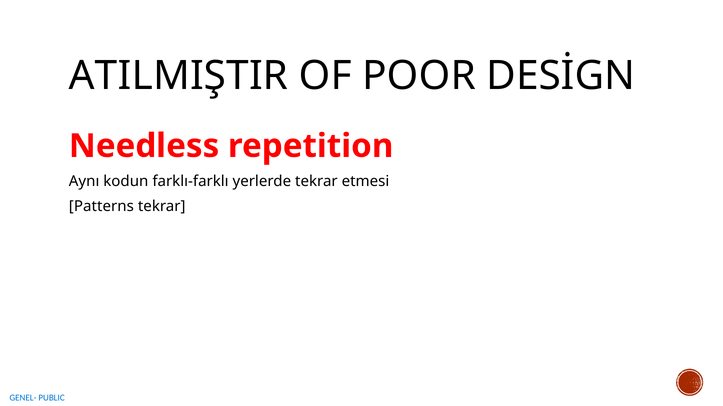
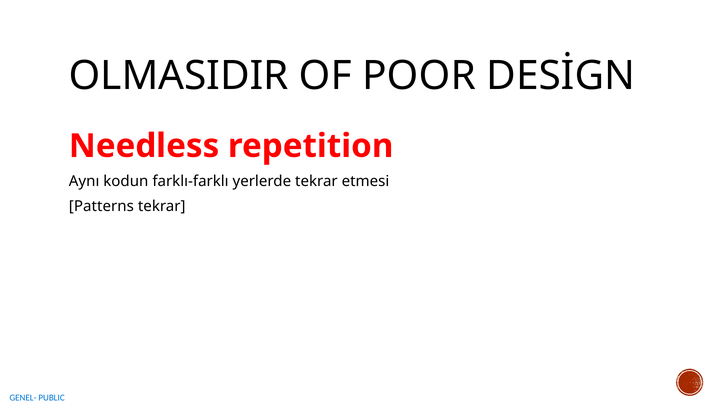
ATILMIŞTIR: ATILMIŞTIR -> OLMASIDIR (179, 76)
